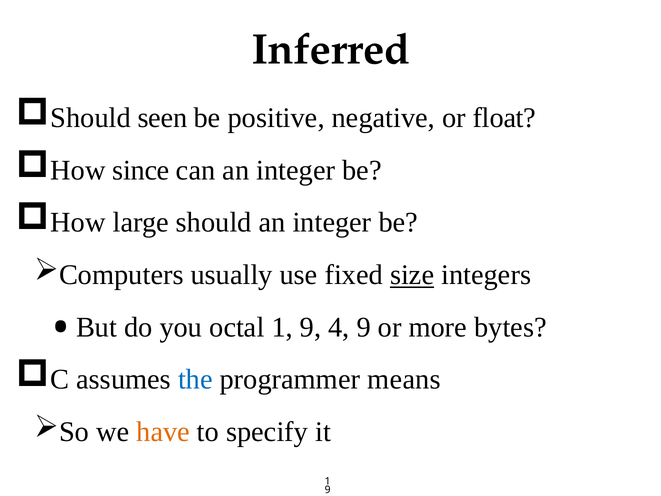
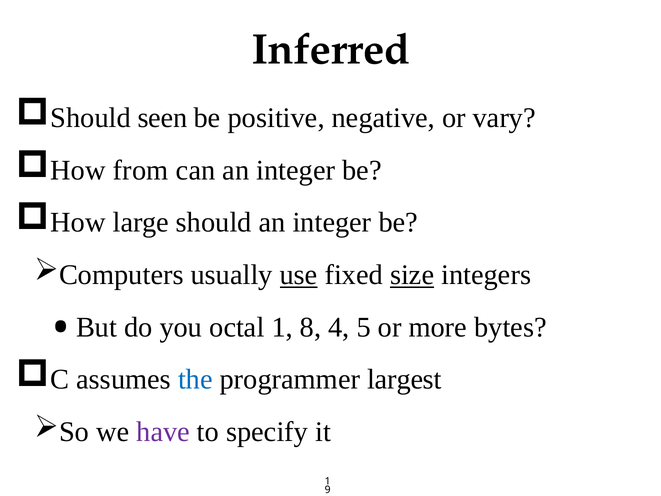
float: float -> vary (504, 118)
since: since -> from (141, 170)
use underline: none -> present (299, 275)
9: 9 -> 8 (311, 327)
4 9: 9 -> 5 (364, 327)
means: means -> largest (404, 379)
have colour: orange -> purple (163, 432)
